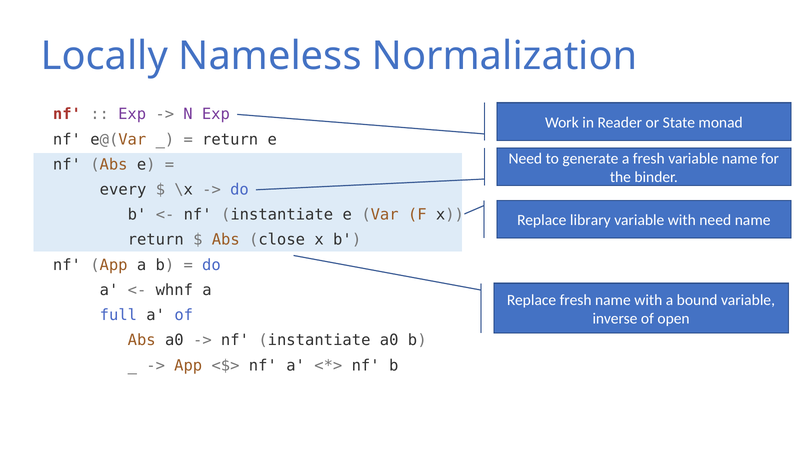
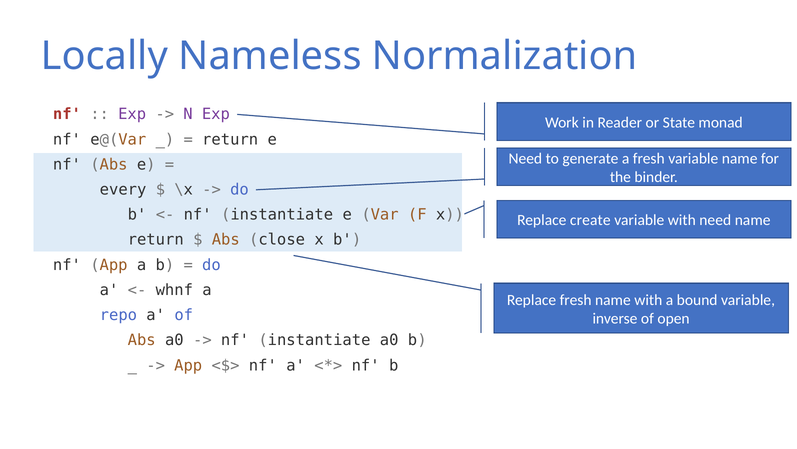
library: library -> create (590, 220)
full: full -> repo (118, 315)
